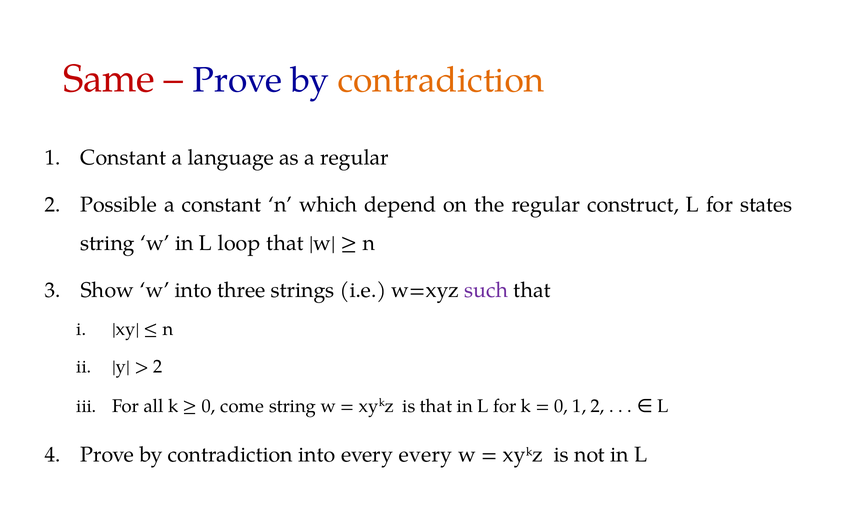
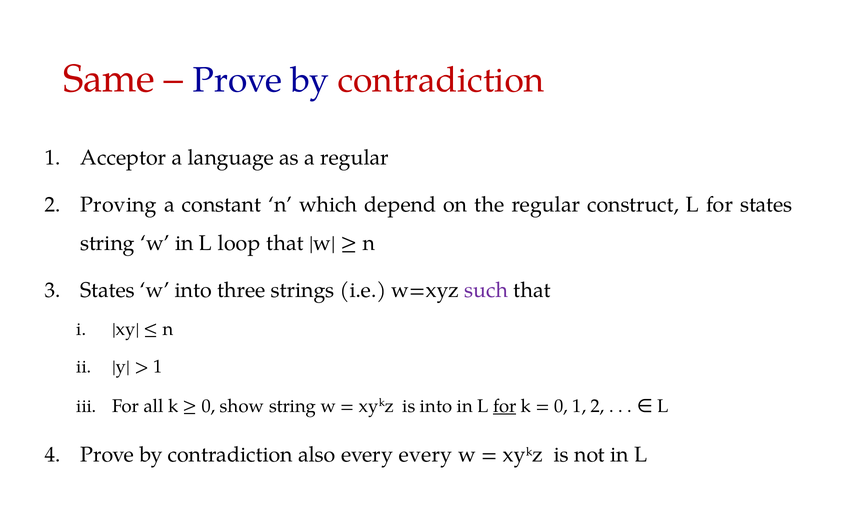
contradiction colour: orange -> red (441, 80)
1 Constant: Constant -> Acceptor (123, 158)
Possible: Possible -> Proving (119, 205)
Show: Show -> States (108, 291)
2: 2 -> 1 (158, 367)
come: come -> show (242, 406)
is that: that -> into (436, 406)
for underline: none -> present (505, 406)
contradiction into: into -> also (317, 455)
